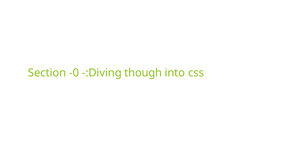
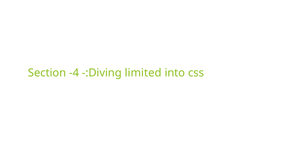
-0: -0 -> -4 (74, 73)
though: though -> limited (143, 73)
